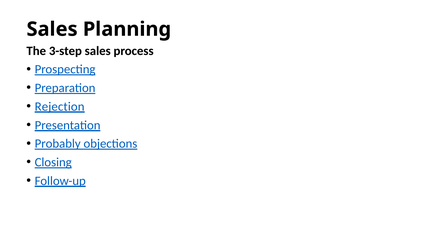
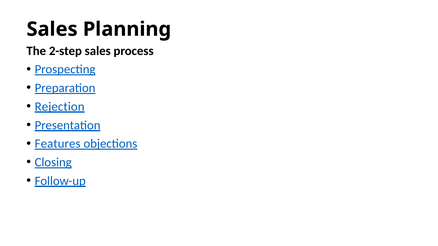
3-step: 3-step -> 2-step (65, 51)
Probably: Probably -> Features (58, 144)
